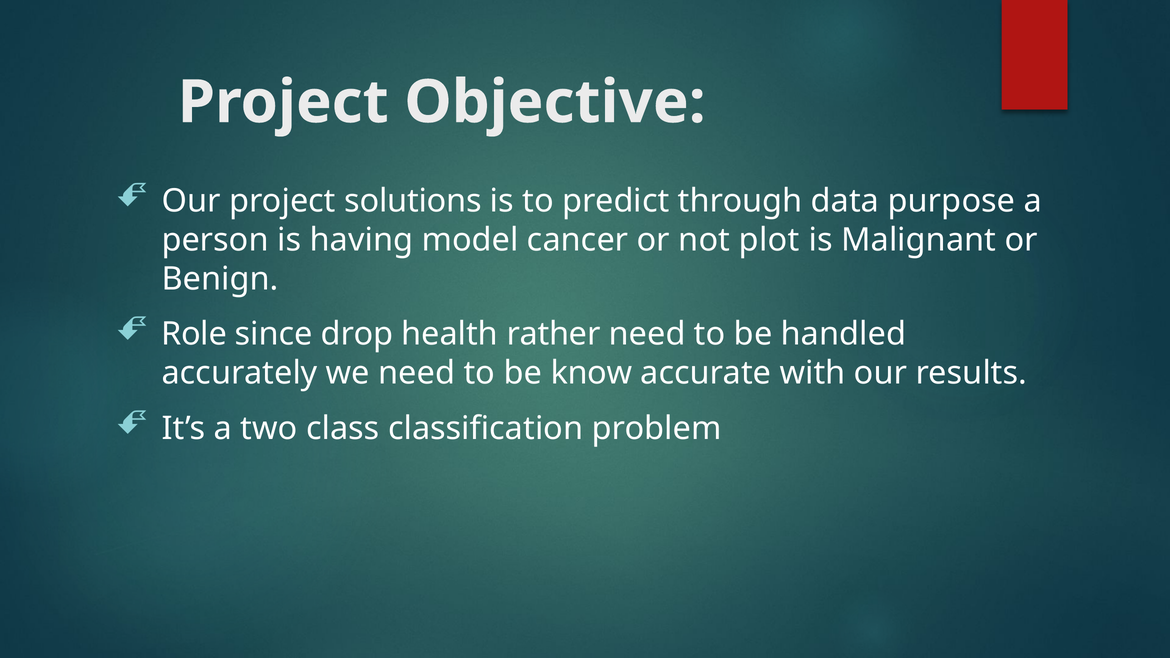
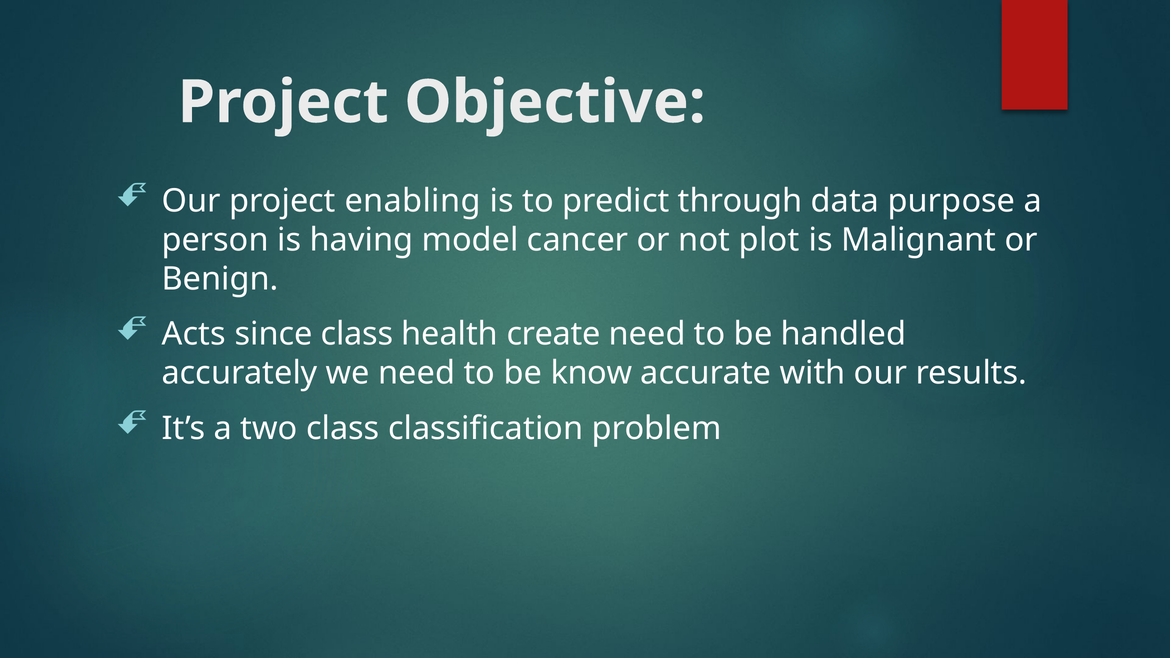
solutions: solutions -> enabling (413, 201)
Role: Role -> Acts (194, 334)
since drop: drop -> class (357, 334)
rather: rather -> create (554, 334)
